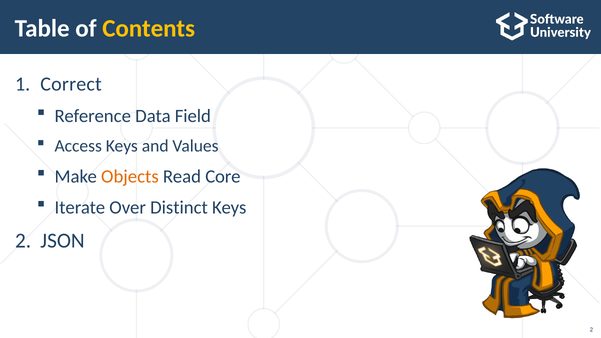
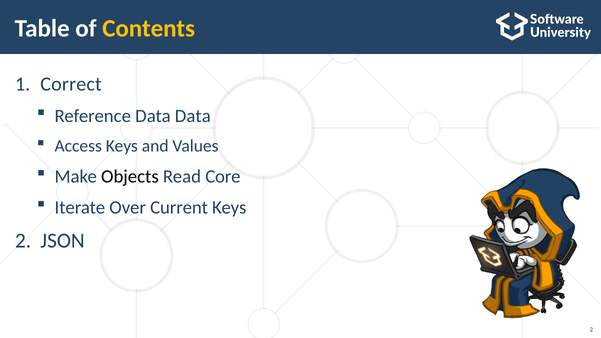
Data Field: Field -> Data (193, 116)
Objects colour: orange -> black (130, 177)
Distinct: Distinct -> Current (179, 208)
